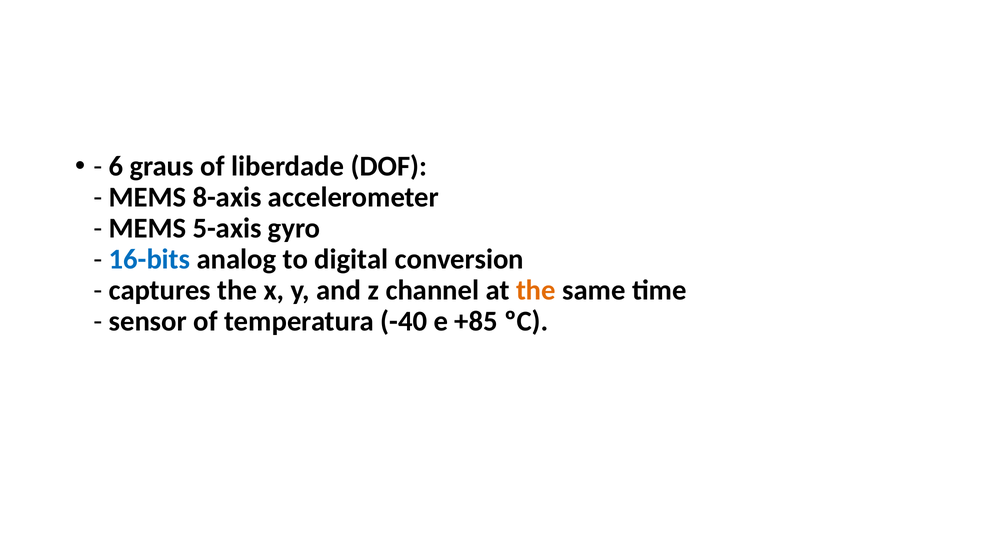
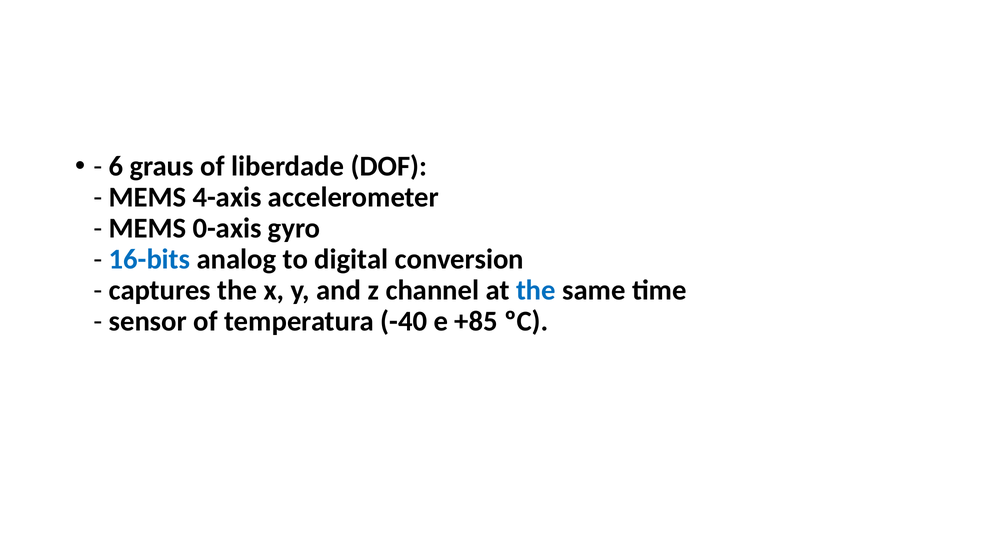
8-axis: 8-axis -> 4-axis (227, 197)
5-axis: 5-axis -> 0-axis (227, 228)
the colour: orange -> blue (536, 290)
